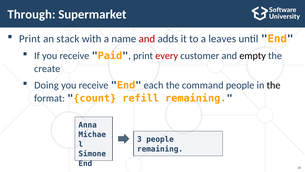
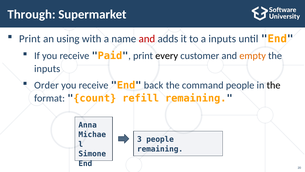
stack: stack -> using (68, 39)
a leaves: leaves -> inputs (222, 39)
every colour: red -> black (167, 56)
empty colour: black -> orange (253, 56)
create: create -> inputs (47, 68)
Doing: Doing -> Order (46, 85)
each: each -> back (154, 85)
